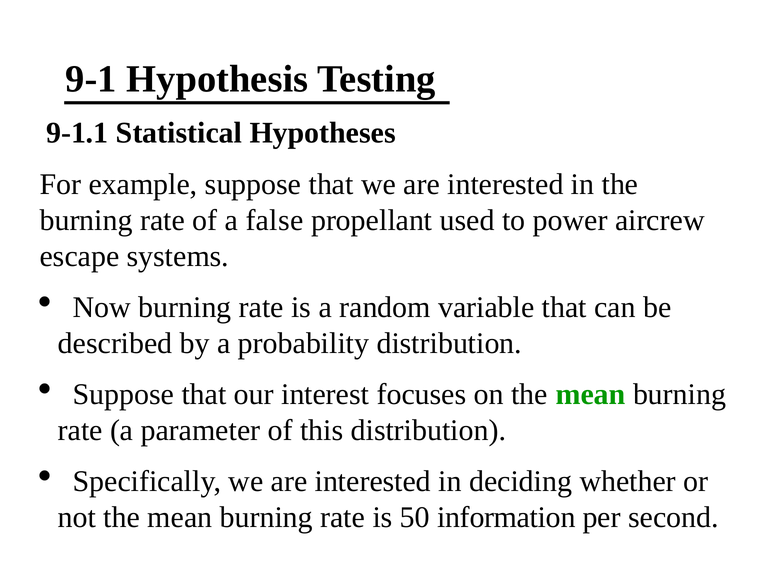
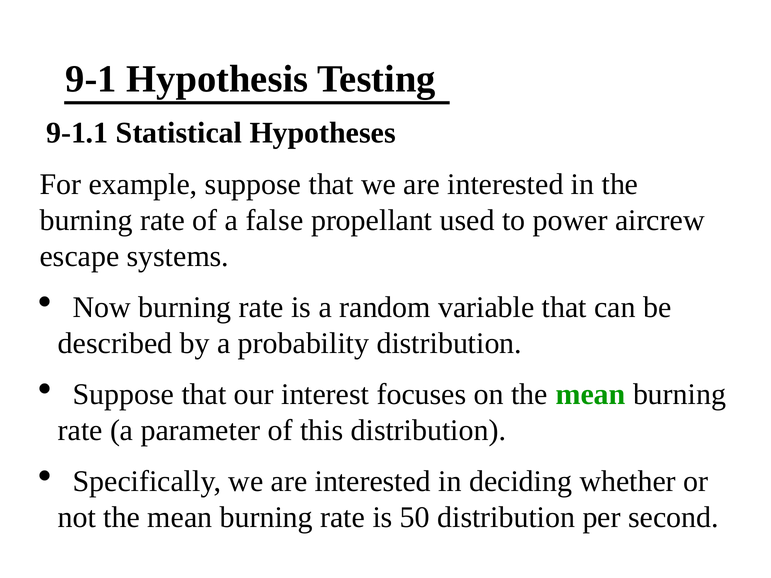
50 information: information -> distribution (506, 517)
